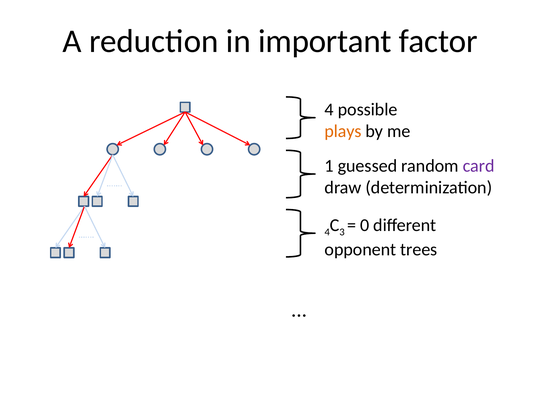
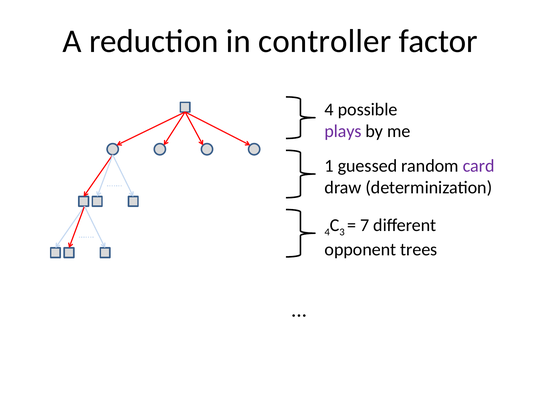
important: important -> controller (325, 41)
plays colour: orange -> purple (343, 131)
0: 0 -> 7 (365, 225)
